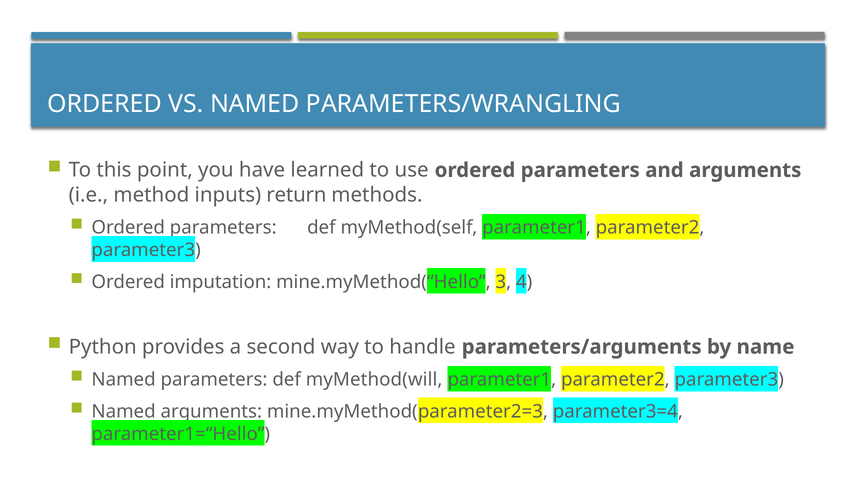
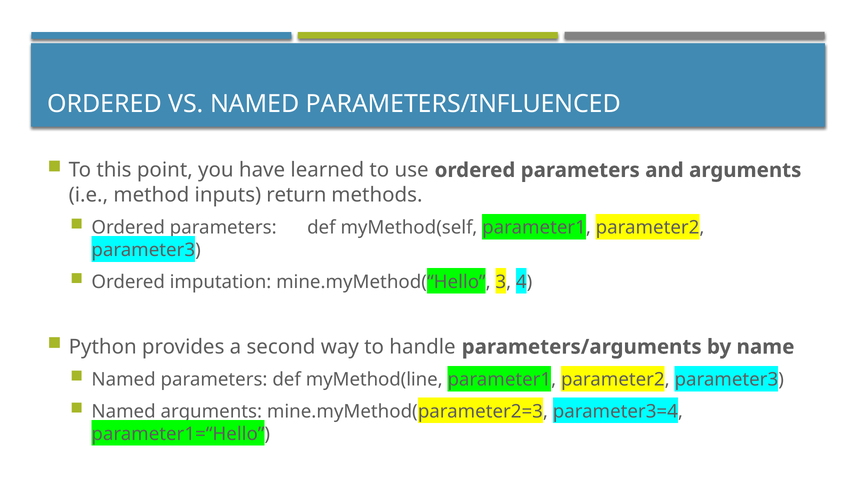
PARAMETERS/WRANGLING: PARAMETERS/WRANGLING -> PARAMETERS/INFLUENCED (463, 104)
myMethod(will: myMethod(will -> myMethod(line (374, 379)
